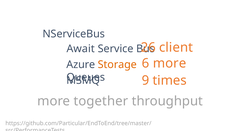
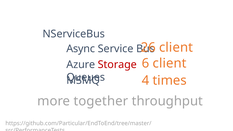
Await: Await -> Async (81, 49)
6 more: more -> client (170, 63)
Storage colour: orange -> red (117, 65)
9: 9 -> 4 (145, 81)
